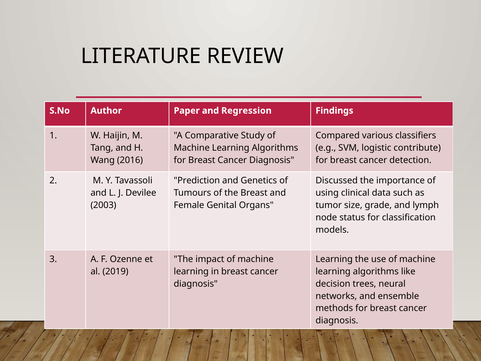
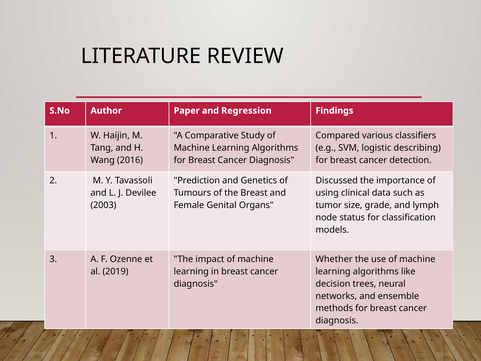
contribute: contribute -> describing (417, 148)
Learning: Learning -> Whether (334, 259)
